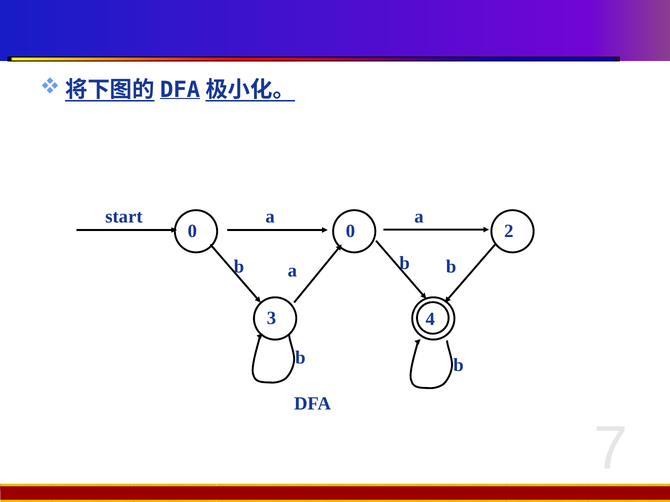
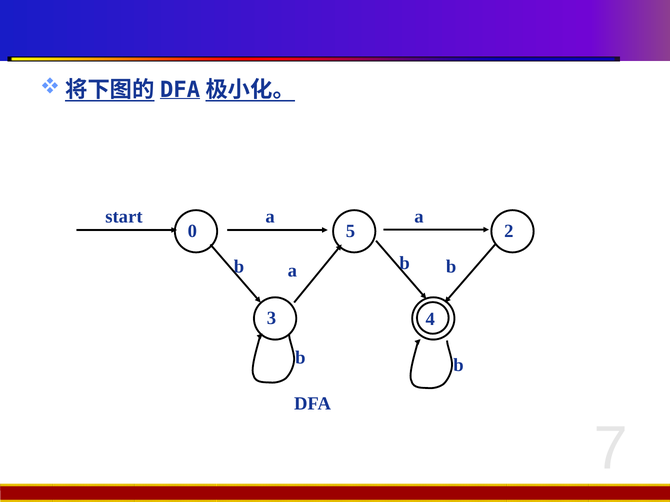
0 0: 0 -> 5 (351, 231)
